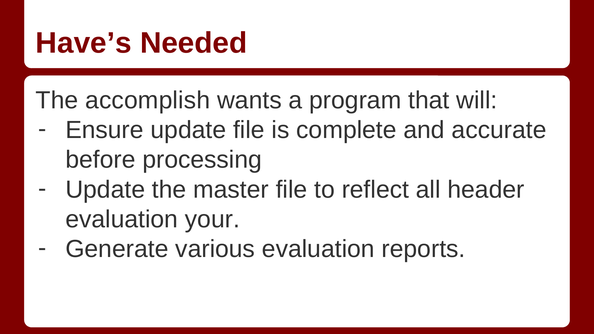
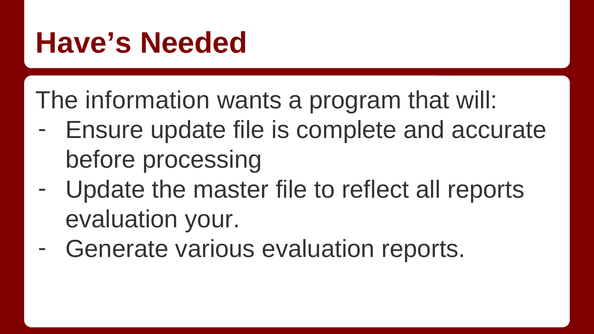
accomplish: accomplish -> information (148, 100)
all header: header -> reports (486, 190)
